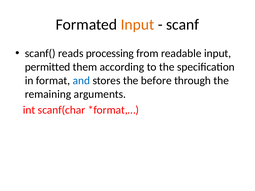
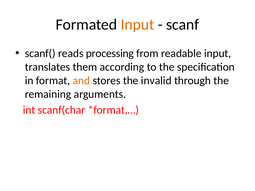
permitted: permitted -> translates (48, 67)
and colour: blue -> orange (81, 81)
before: before -> invalid (156, 81)
